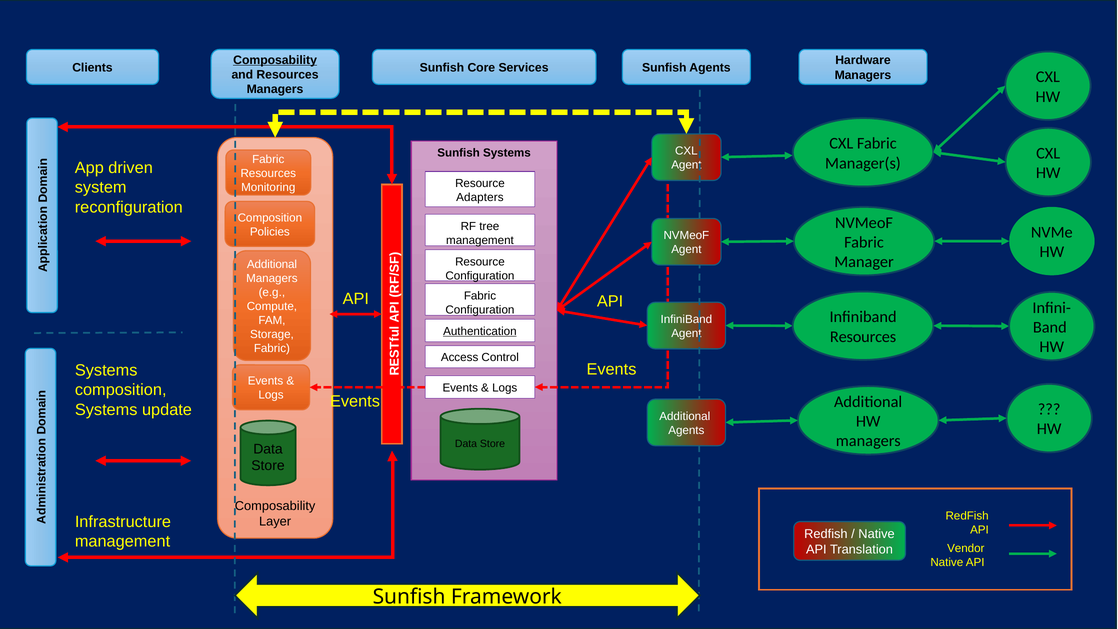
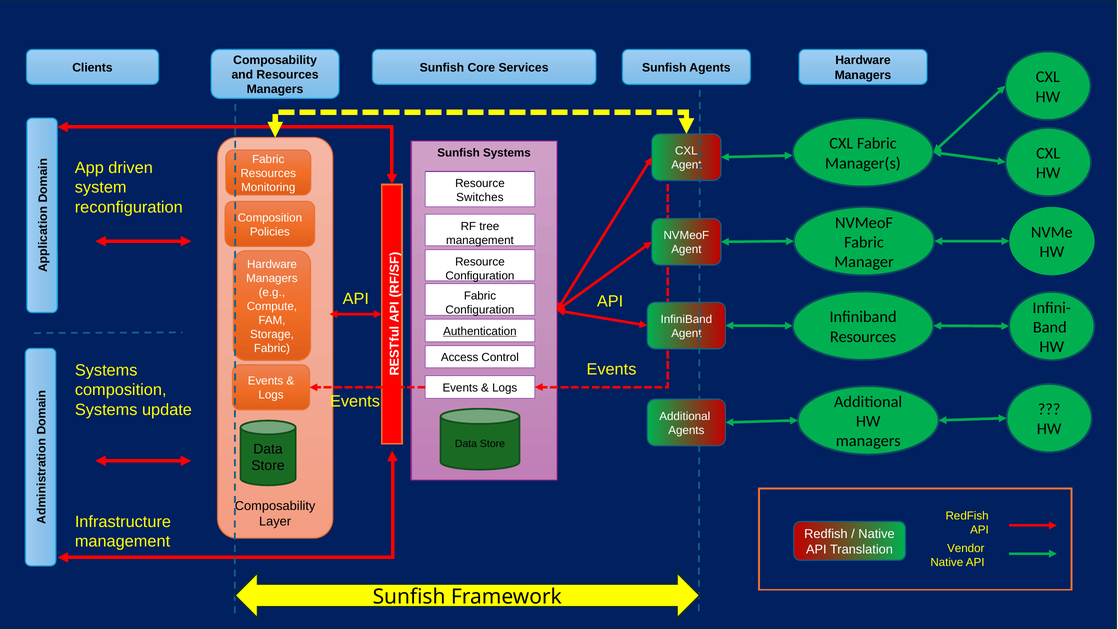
Composability underline: present -> none (275, 60)
Adapters: Adapters -> Switches (480, 197)
Additional: Additional -> Hardware (272, 264)
